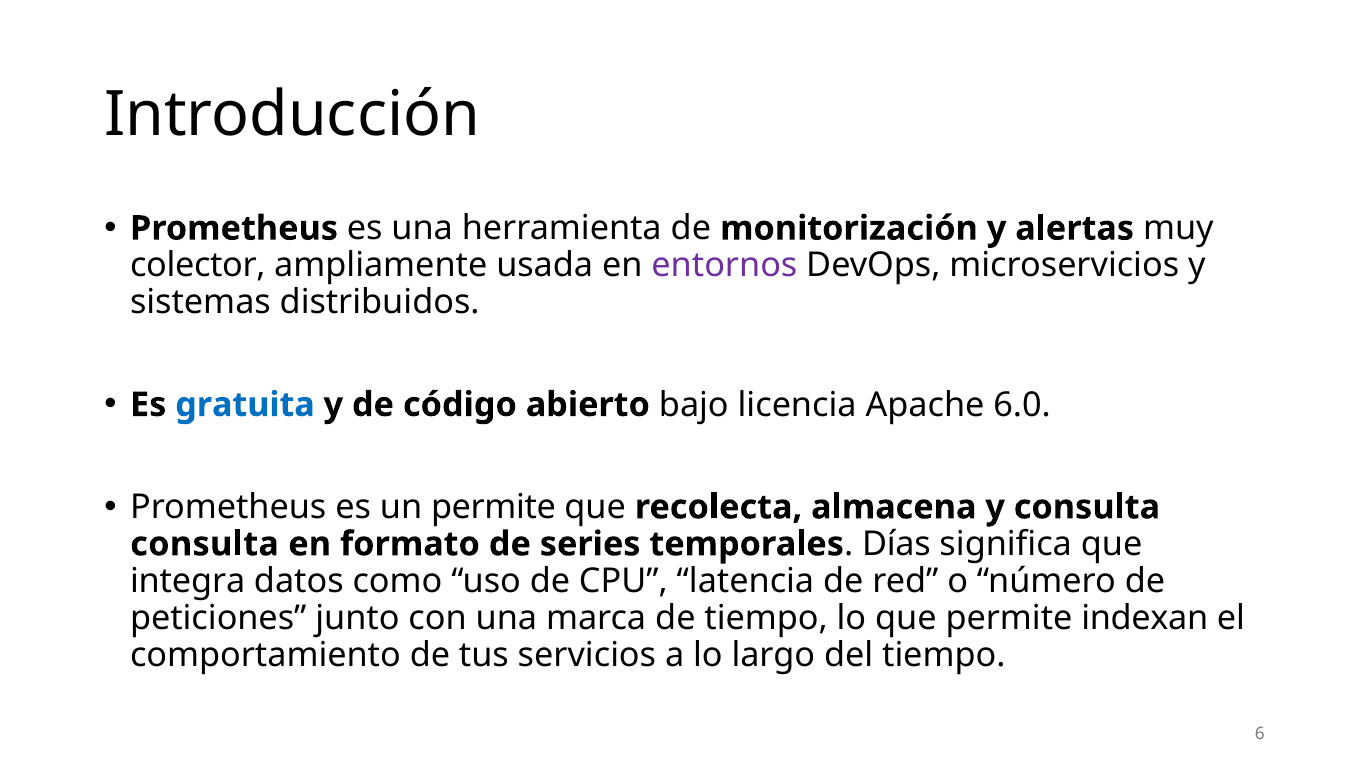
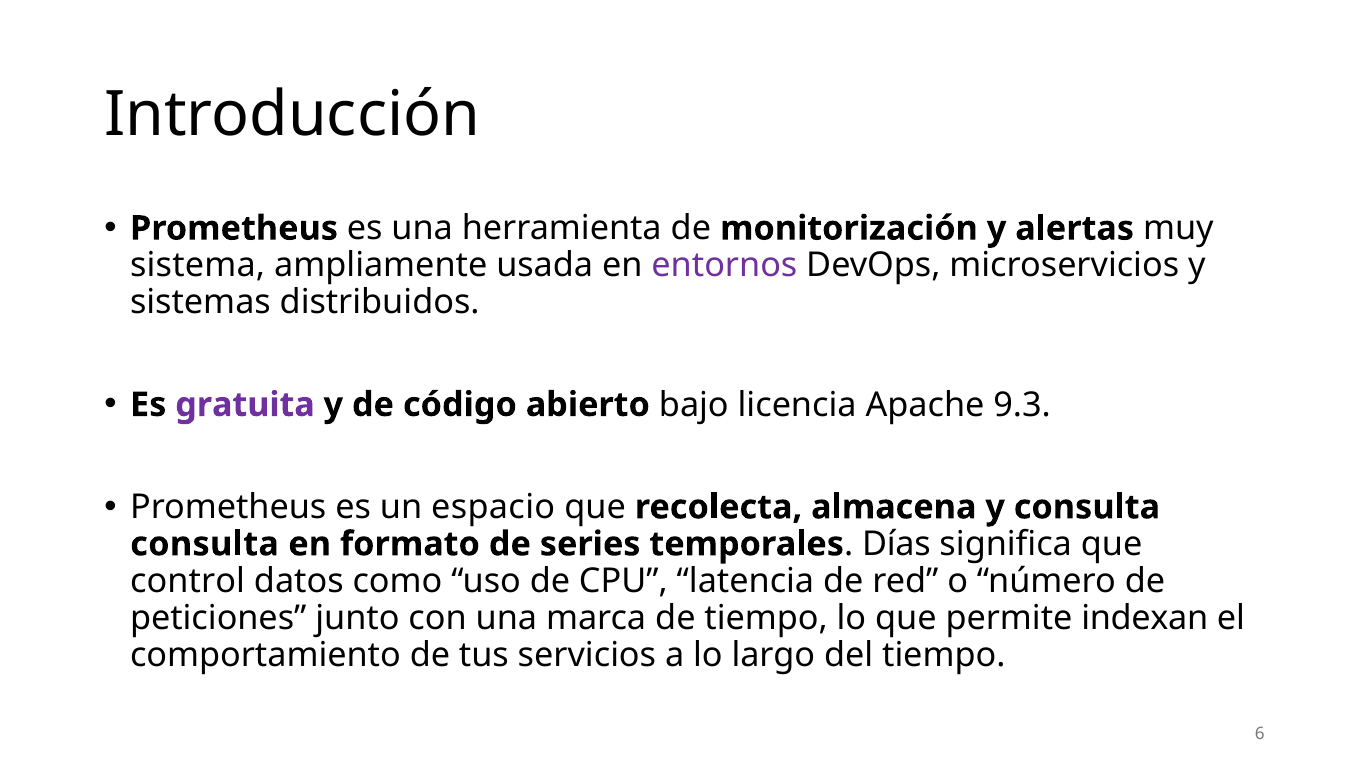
colector: colector -> sistema (198, 265)
gratuita colour: blue -> purple (245, 405)
6.0: 6.0 -> 9.3 (1022, 405)
un permite: permite -> espacio (493, 507)
integra: integra -> control (188, 581)
